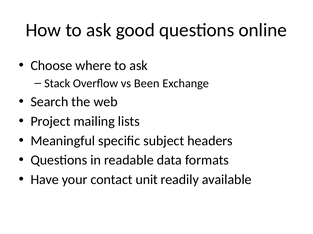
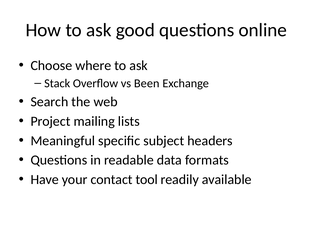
unit: unit -> tool (147, 180)
